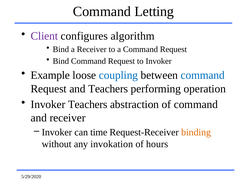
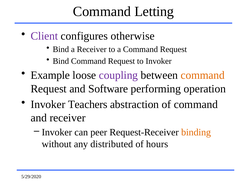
algorithm: algorithm -> otherwise (133, 36)
coupling colour: blue -> purple (118, 75)
command colour: blue -> orange (203, 75)
and Teachers: Teachers -> Software (108, 88)
time: time -> peer (99, 132)
invokation: invokation -> distributed (112, 144)
